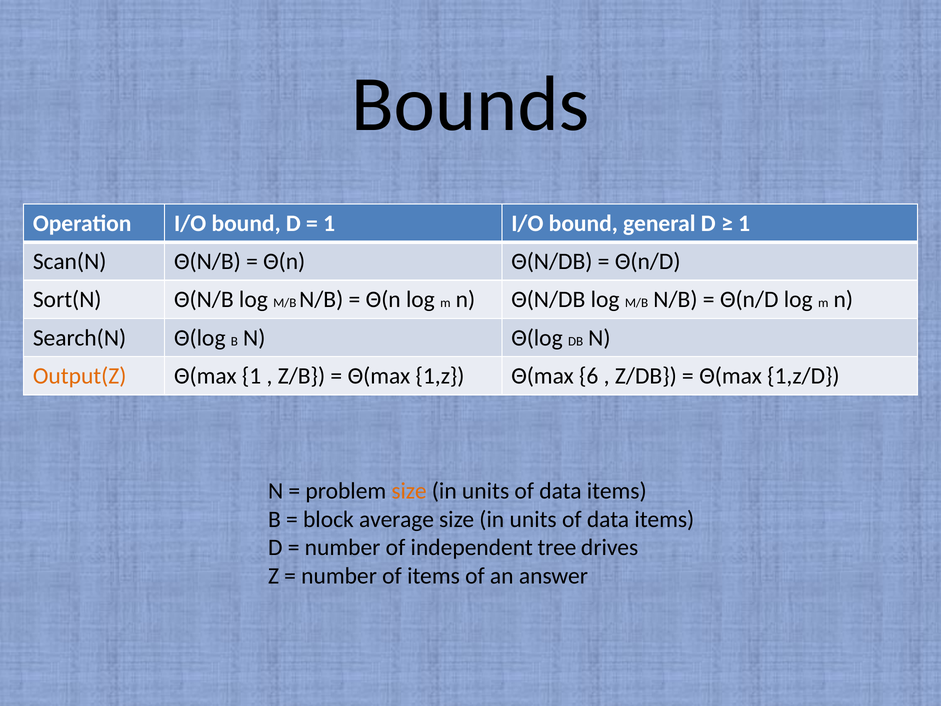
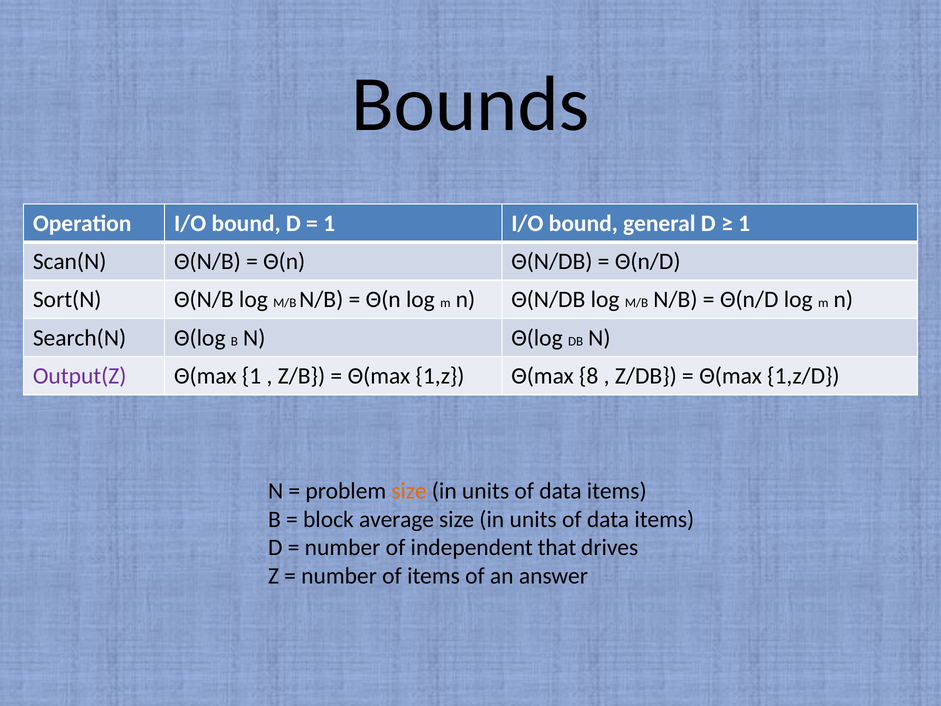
Output(Z colour: orange -> purple (80, 376)
6: 6 -> 8 (589, 376)
tree: tree -> that (557, 547)
